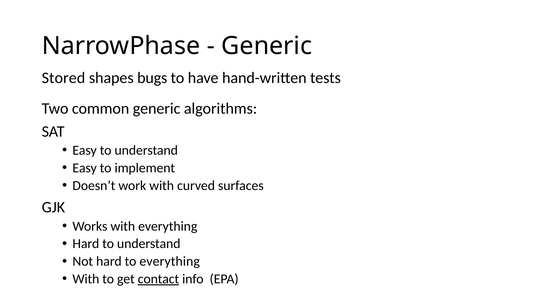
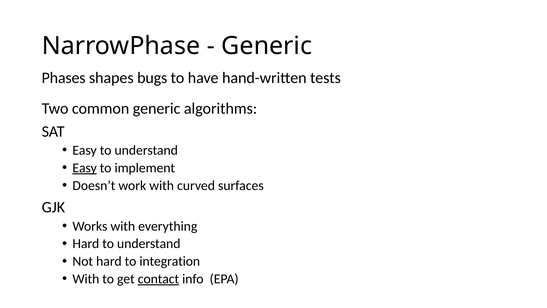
Stored: Stored -> Phases (64, 78)
Easy underline: none -> present (85, 168)
to everything: everything -> integration (170, 261)
